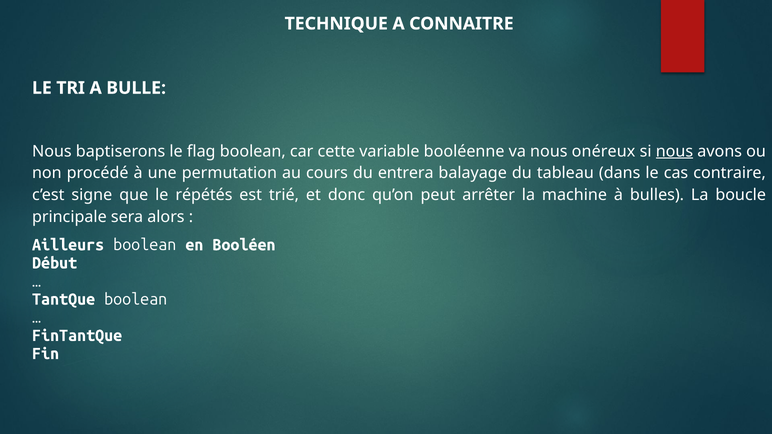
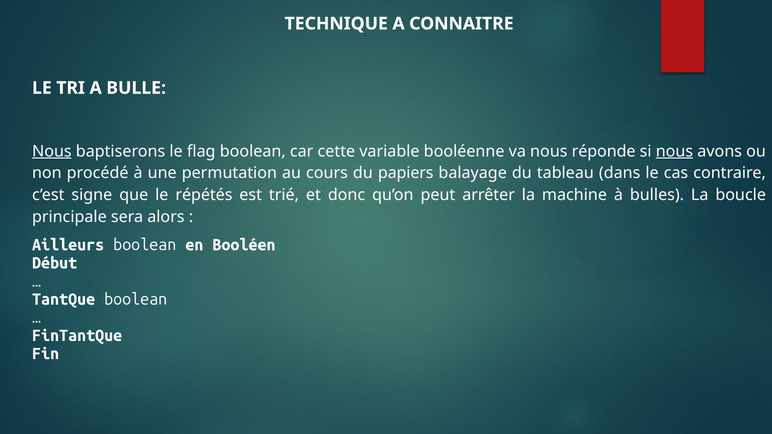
Nous underline: none -> present (52, 151)
onéreux: onéreux -> réponde (604, 151)
entrera: entrera -> papiers (406, 173)
